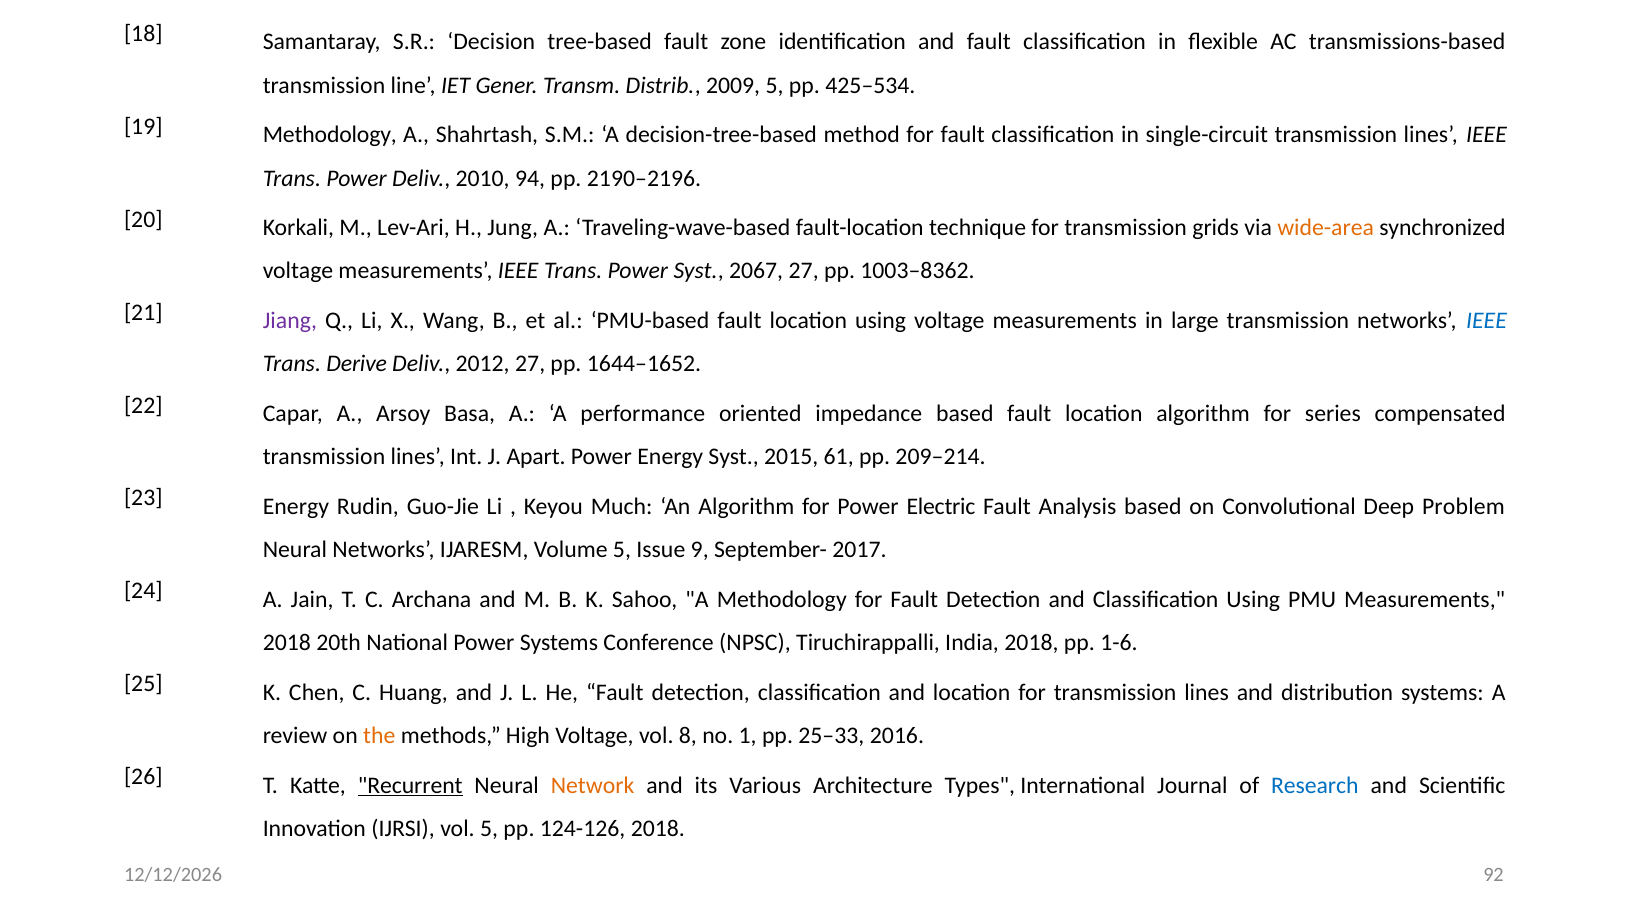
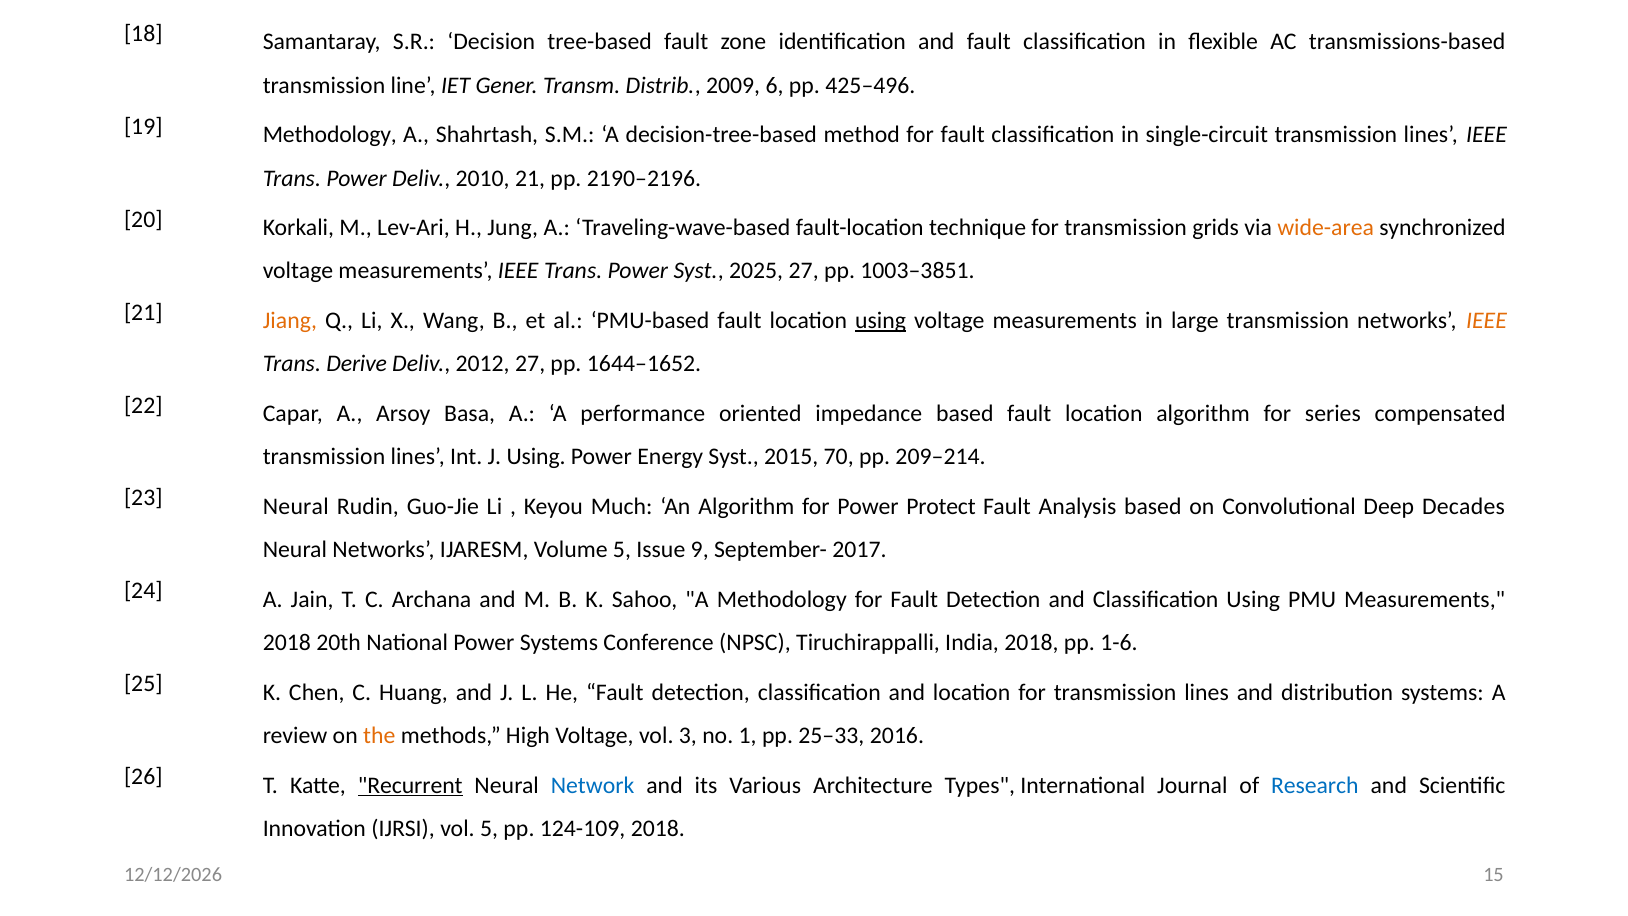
2009 5: 5 -> 6 (775, 85)
425–534: 425–534 -> 425–496 (870, 85)
2010 94: 94 -> 21 (530, 178)
2067: 2067 -> 2025 (756, 271)
1003–8362: 1003–8362 -> 1003–3851 (918, 271)
Jiang colour: purple -> orange (290, 321)
using underline: none -> present (881, 321)
IEEE colour: blue -> orange (1487, 321)
J Apart: Apart -> Using (536, 457)
61: 61 -> 70 (839, 457)
23 Energy: Energy -> Neural (296, 506)
Electric: Electric -> Protect (941, 506)
Problem: Problem -> Decades (1463, 506)
8: 8 -> 3 (688, 735)
Network colour: orange -> blue (593, 785)
124-126: 124-126 -> 124-109 (583, 828)
92: 92 -> 15 (1494, 874)
